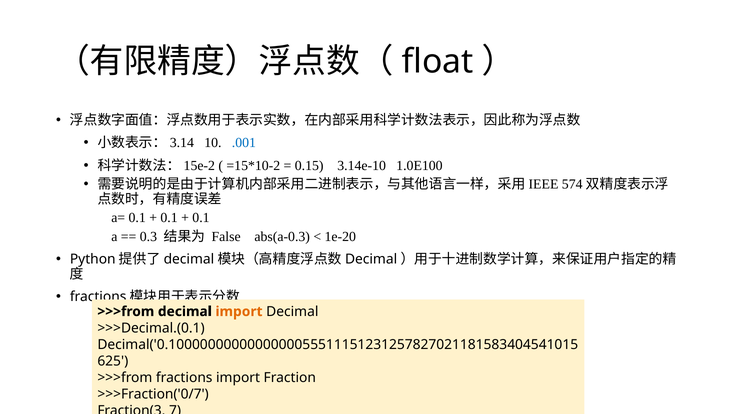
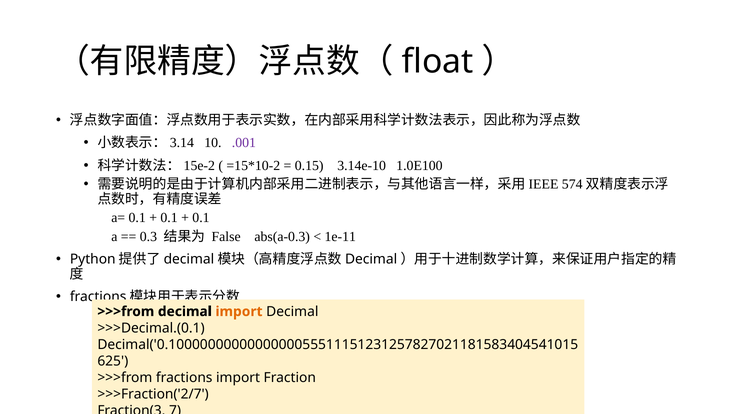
.001 colour: blue -> purple (244, 143)
1e-20: 1e-20 -> 1e-11 (340, 237)
>>>Fraction('0/7: >>>Fraction('0/7 -> >>>Fraction('2/7 (153, 394)
